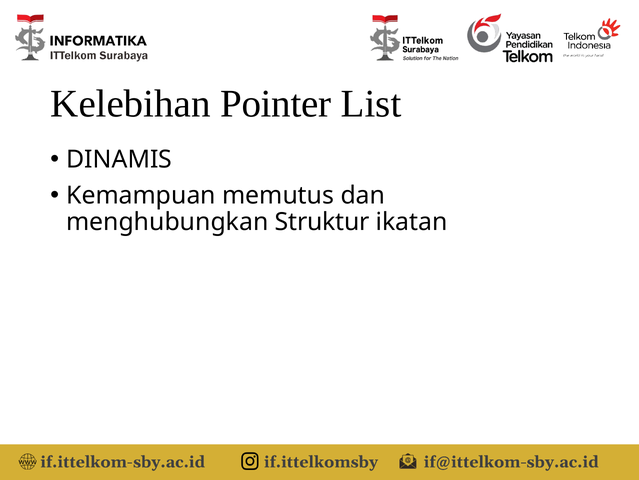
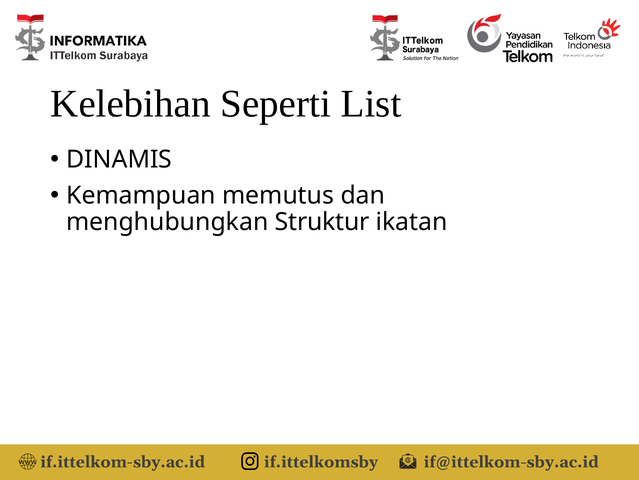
Pointer: Pointer -> Seperti (276, 104)
